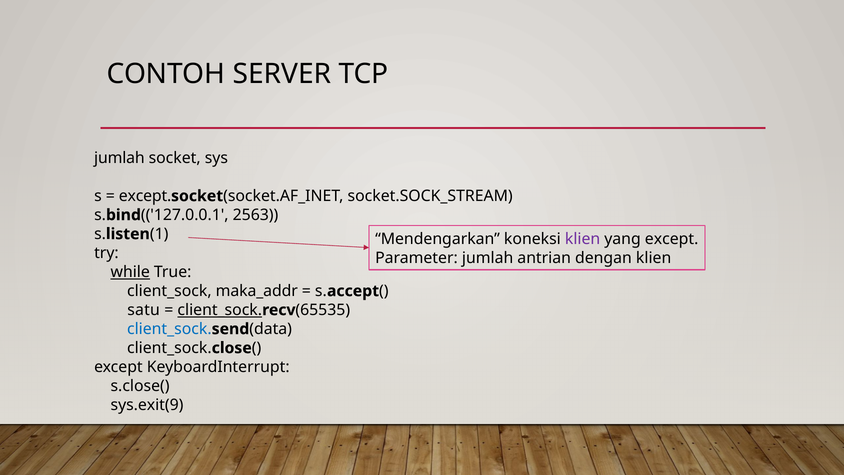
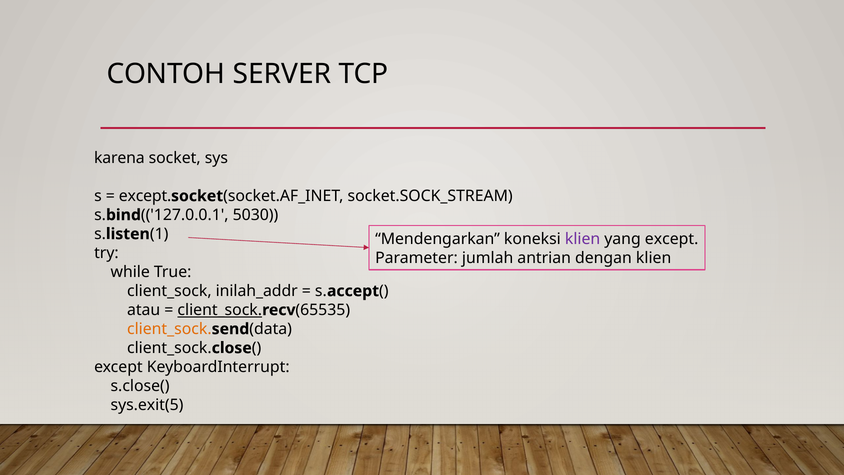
jumlah: jumlah -> karena (119, 158)
2563: 2563 -> 5030 (256, 215)
while underline: present -> none (130, 272)
maka_addr: maka_addr -> inilah_addr (257, 291)
satu: satu -> atau (144, 310)
client_sock colour: blue -> orange (169, 329)
sys.exit(9: sys.exit(9 -> sys.exit(5 (147, 405)
